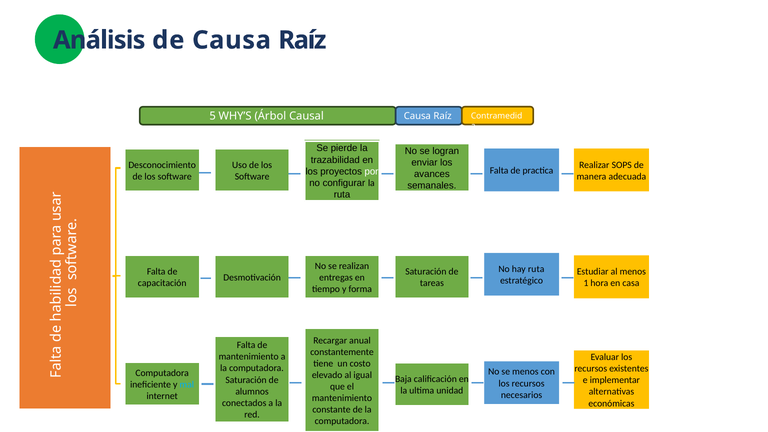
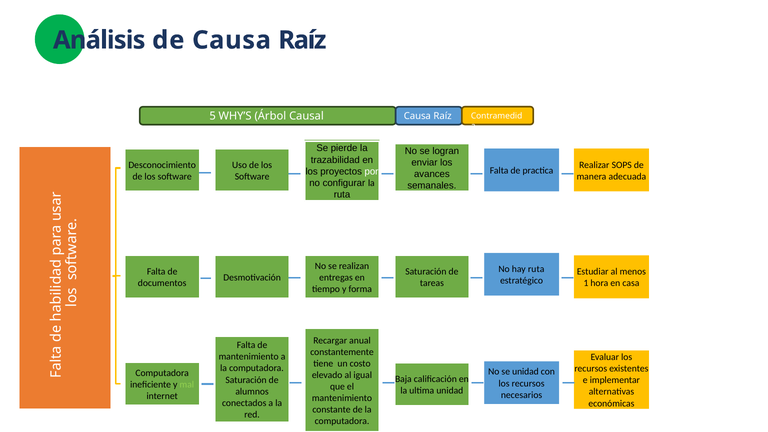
capacitación: capacitación -> documentos (162, 283)
se menos: menos -> unidad (525, 372)
mal colour: light blue -> light green (187, 384)
